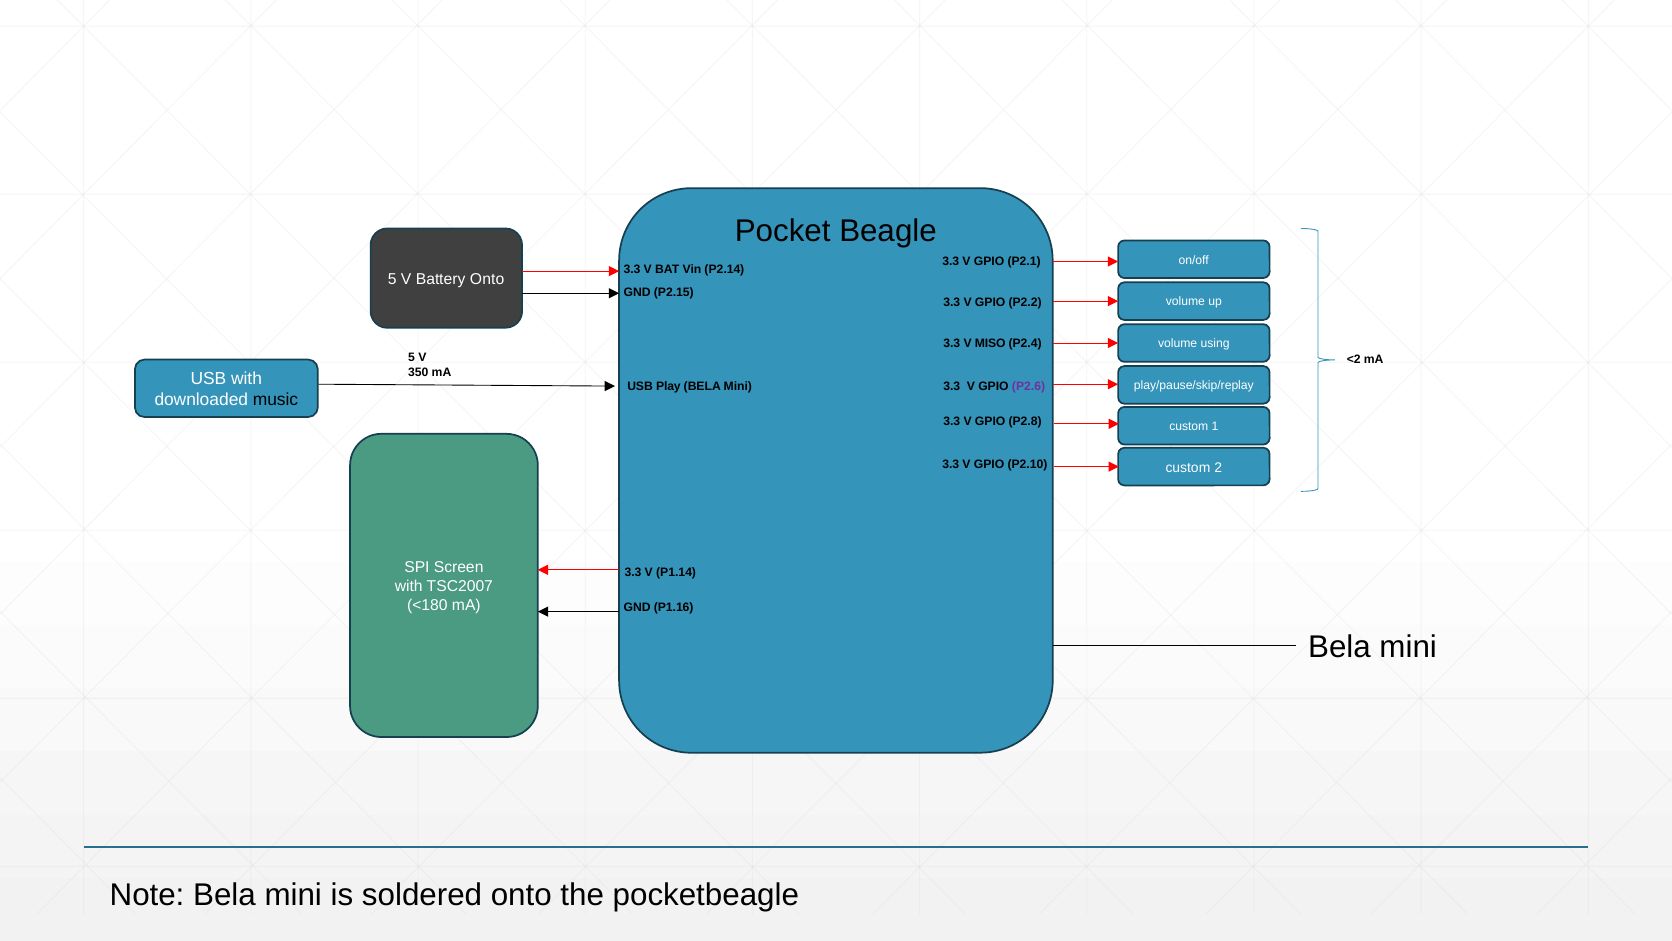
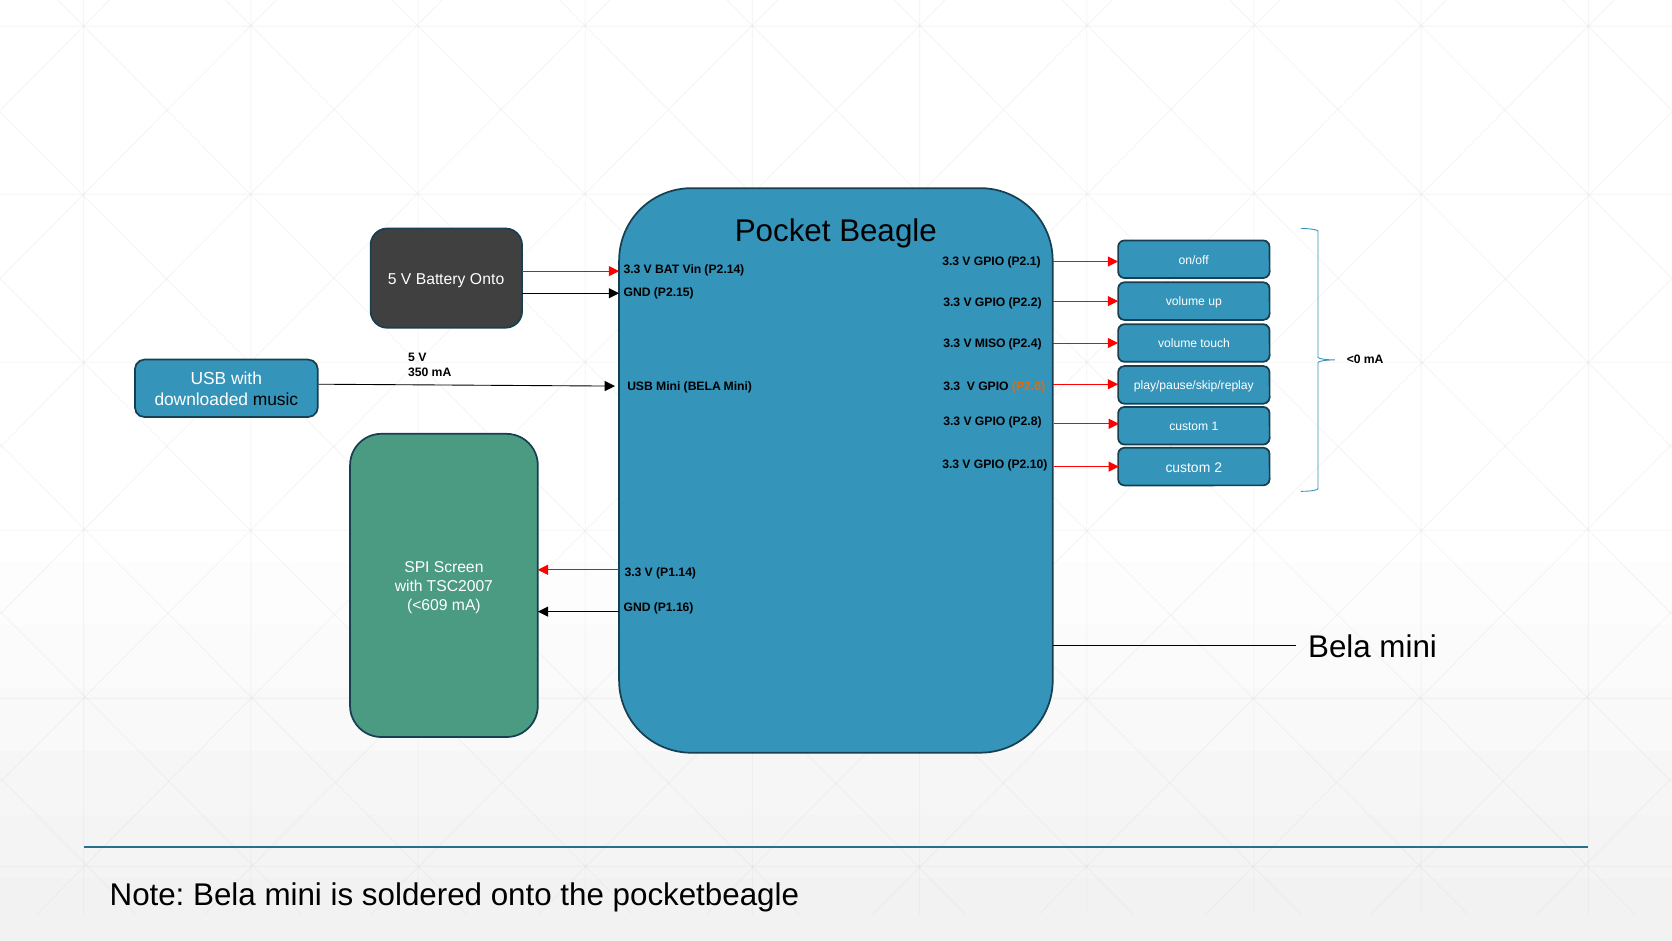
using: using -> touch (1215, 344)
<2: <2 -> <0 (1354, 359)
USB Play: Play -> Mini (668, 387)
P2.6 colour: purple -> orange (1029, 387)
<180: <180 -> <609 (427, 605)
